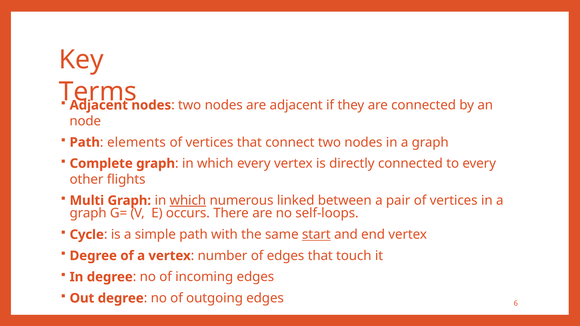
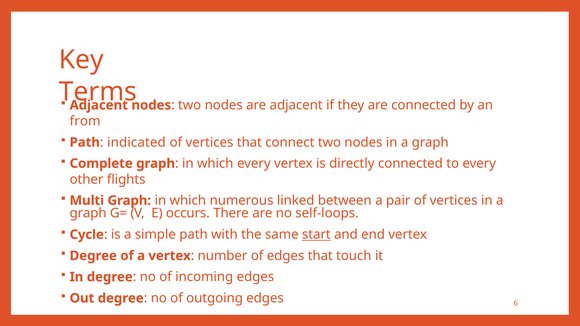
node: node -> from (85, 121)
elements: elements -> indicated (136, 142)
which underline: present -> none (188, 201)
